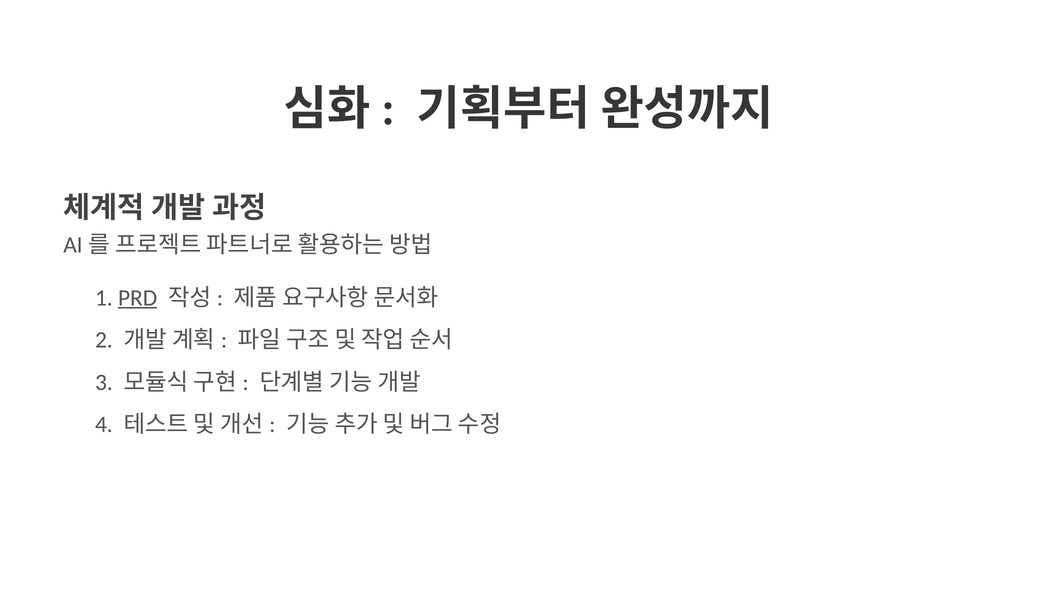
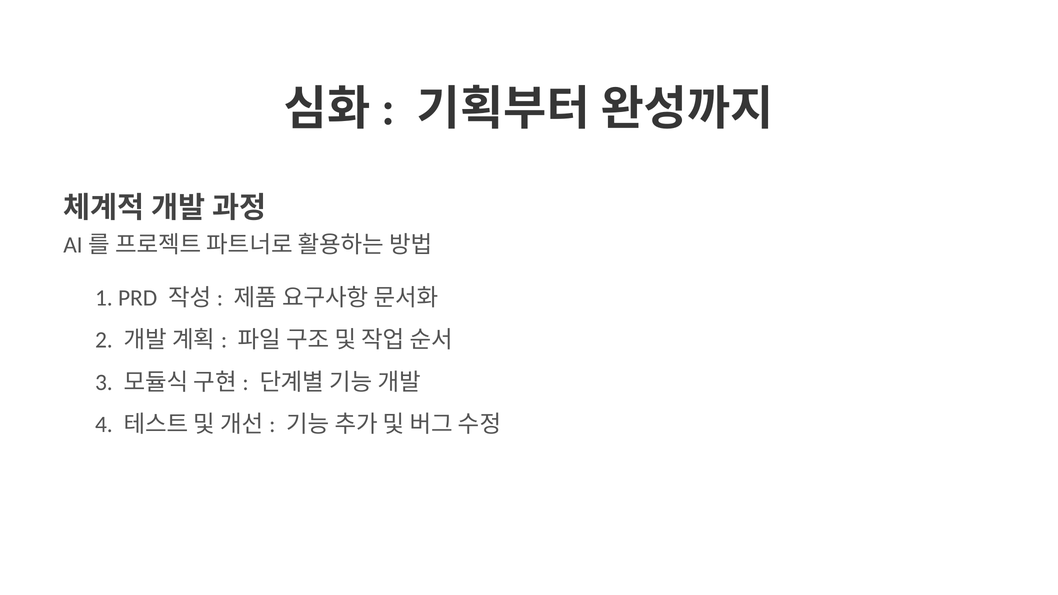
PRD underline: present -> none (138, 298)
